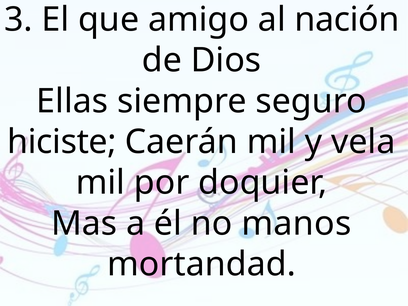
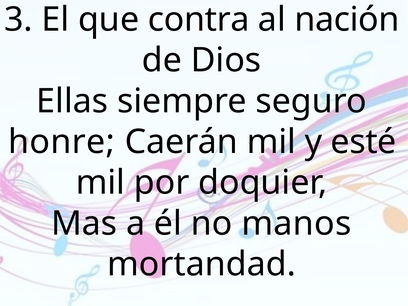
amigo: amigo -> contra (199, 20)
hiciste: hiciste -> honre (62, 142)
vela: vela -> esté (364, 142)
